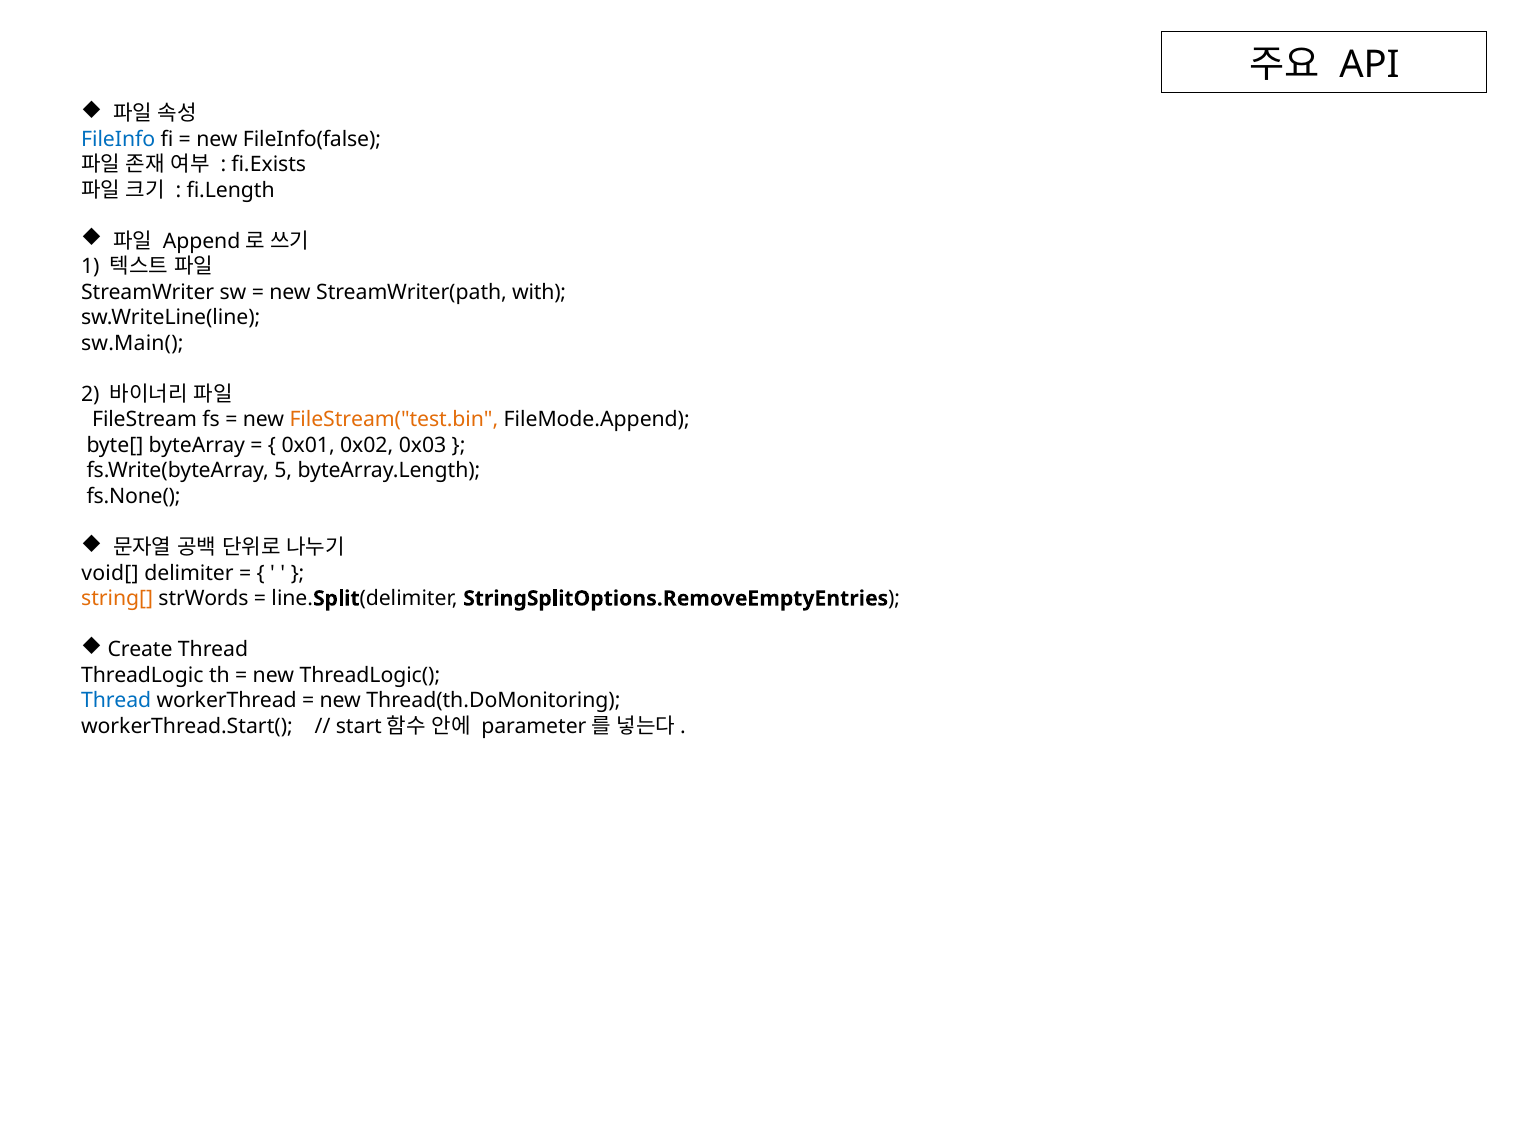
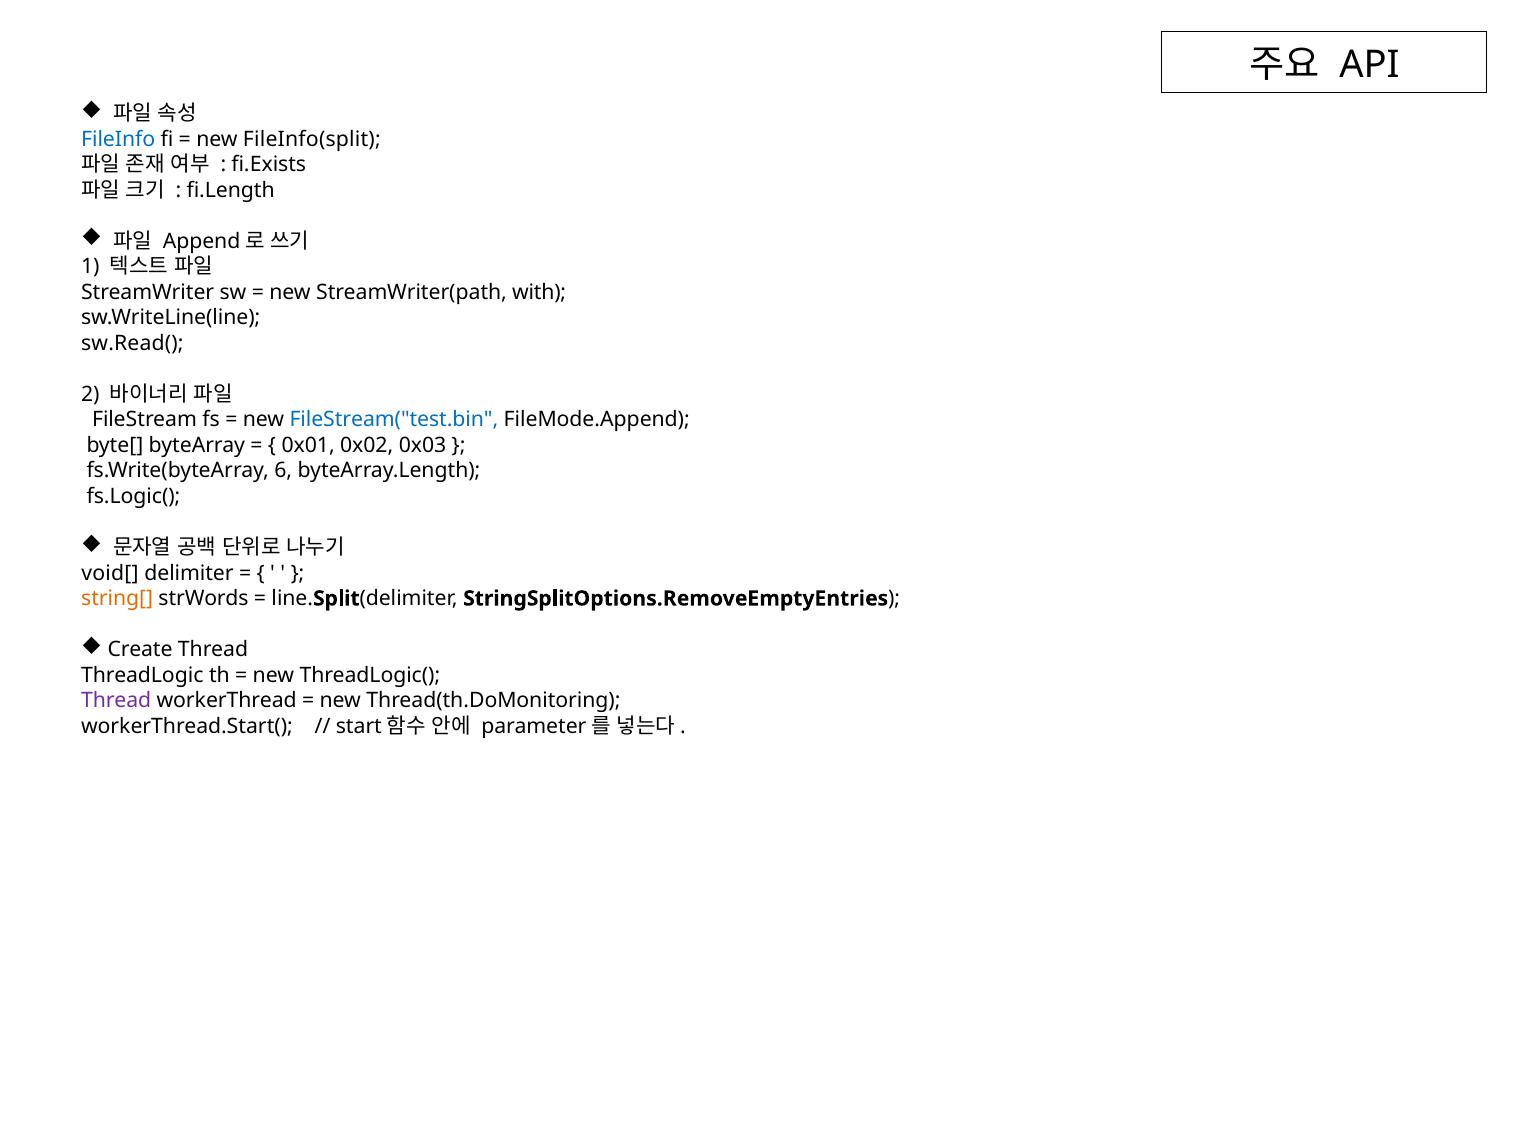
FileInfo(false: FileInfo(false -> FileInfo(split (312, 139)
sw.Main(: sw.Main( -> sw.Read( (132, 343)
FileStream("test.bin colour: orange -> blue (394, 420)
5: 5 -> 6 (283, 471)
fs.None(: fs.None( -> fs.Logic( (133, 496)
Thread colour: blue -> purple (116, 700)
